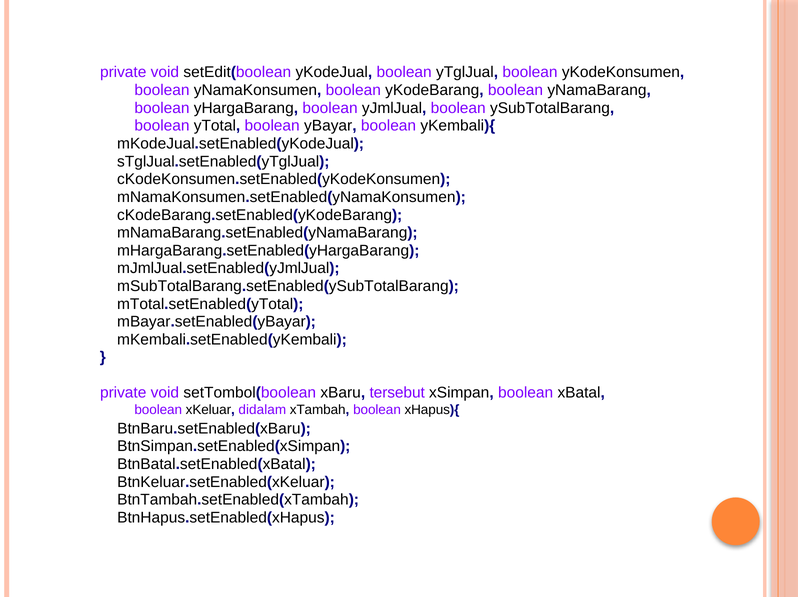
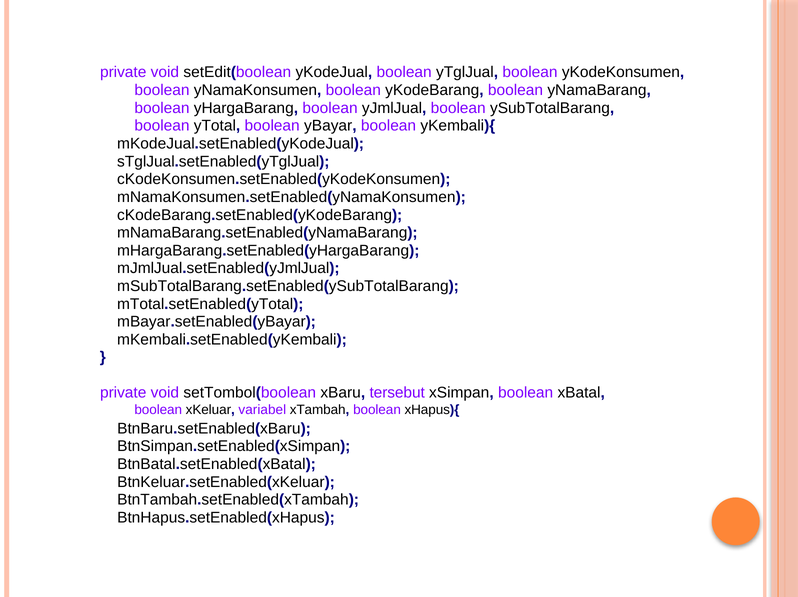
didalam: didalam -> variabel (262, 410)
